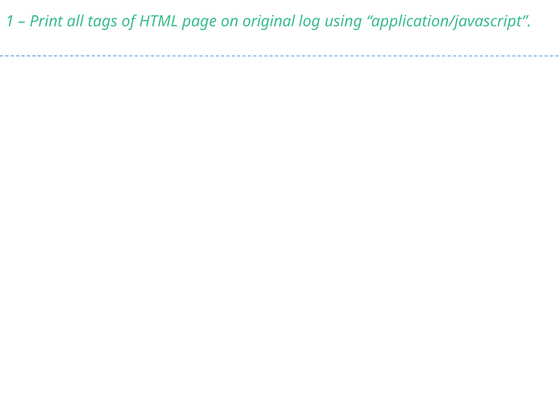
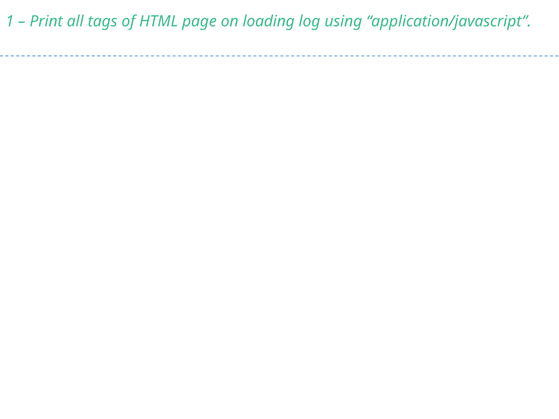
original: original -> loading (269, 21)
